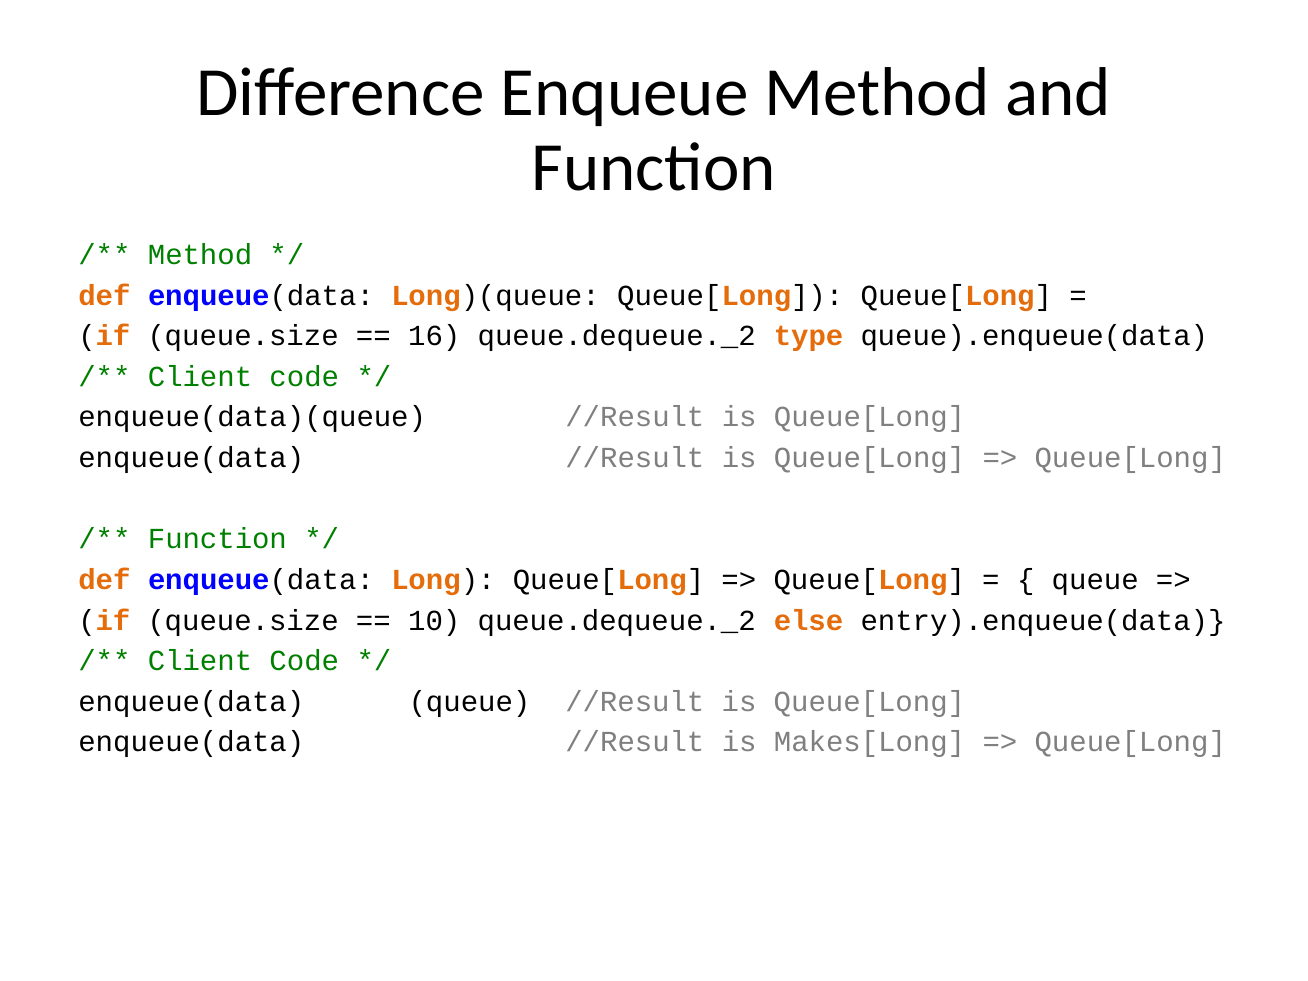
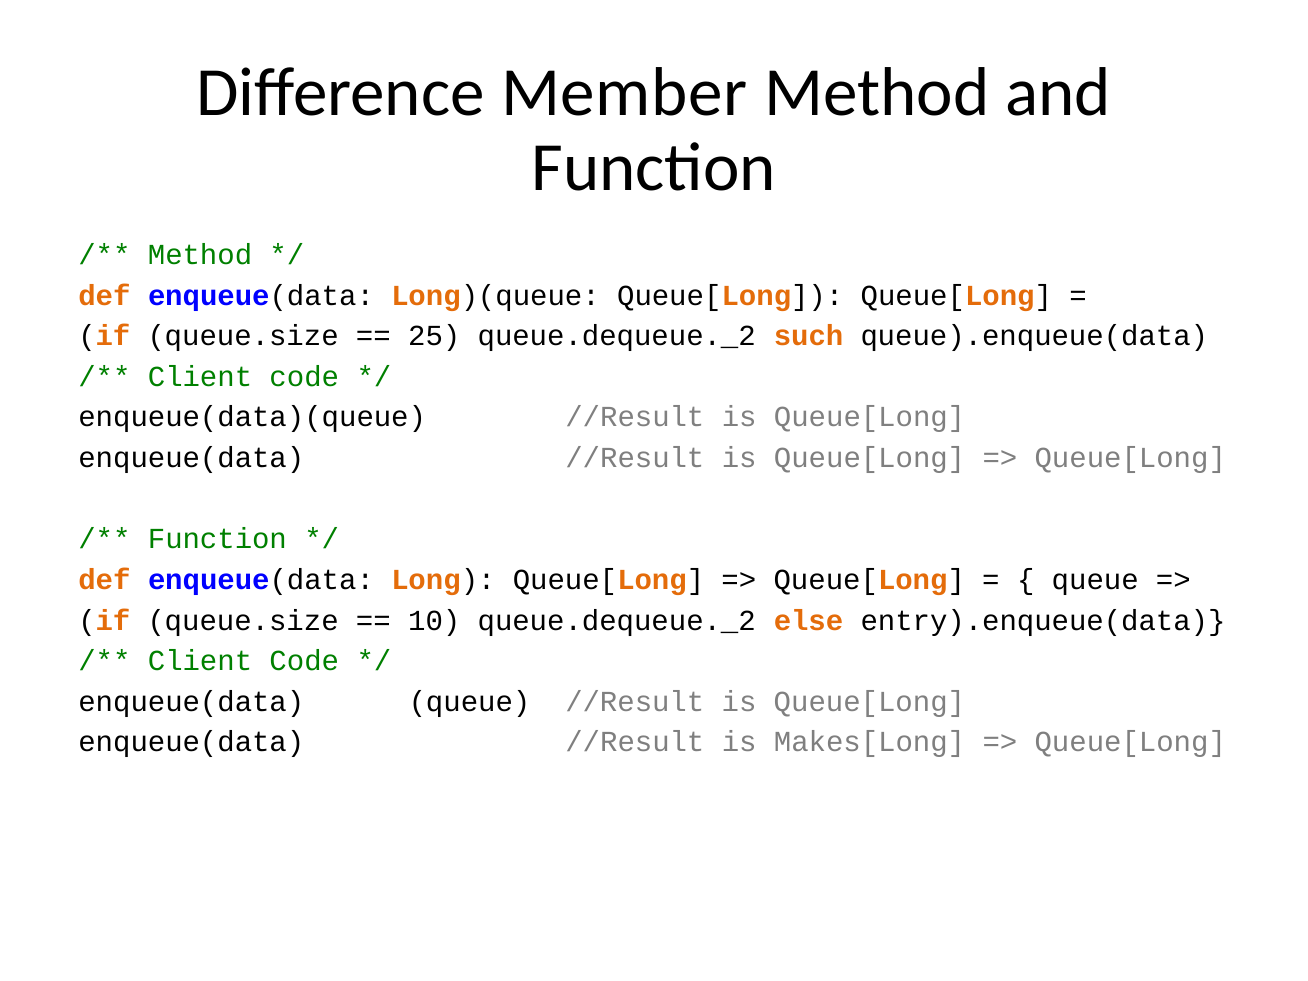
Enqueue: Enqueue -> Member (624, 93)
16: 16 -> 25 (434, 336)
type: type -> such (809, 336)
